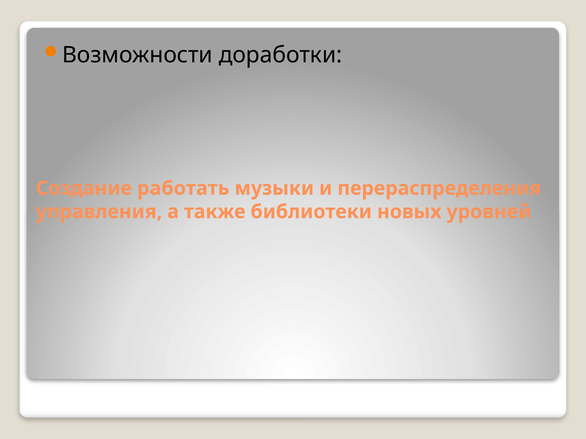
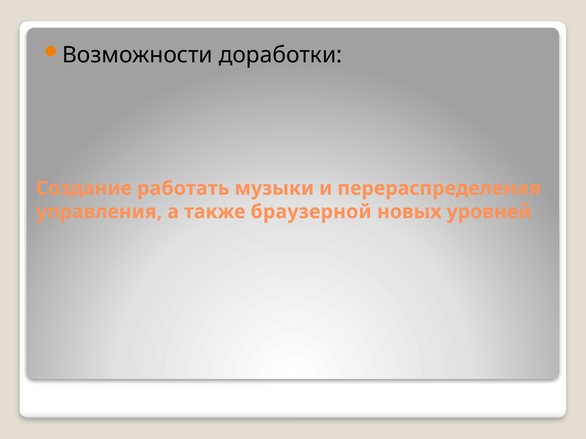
библиотеки: библиотеки -> браузерной (311, 212)
